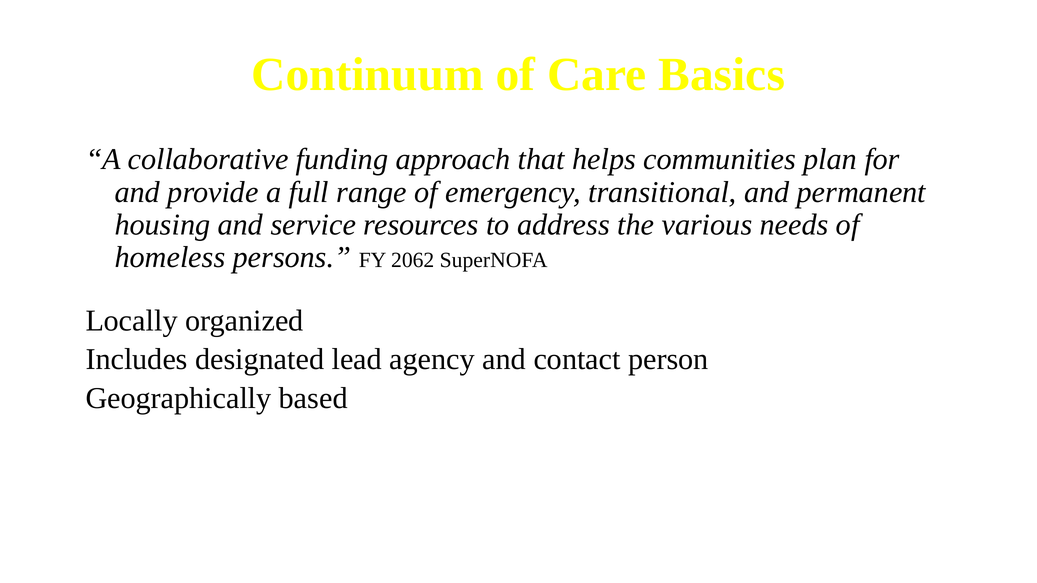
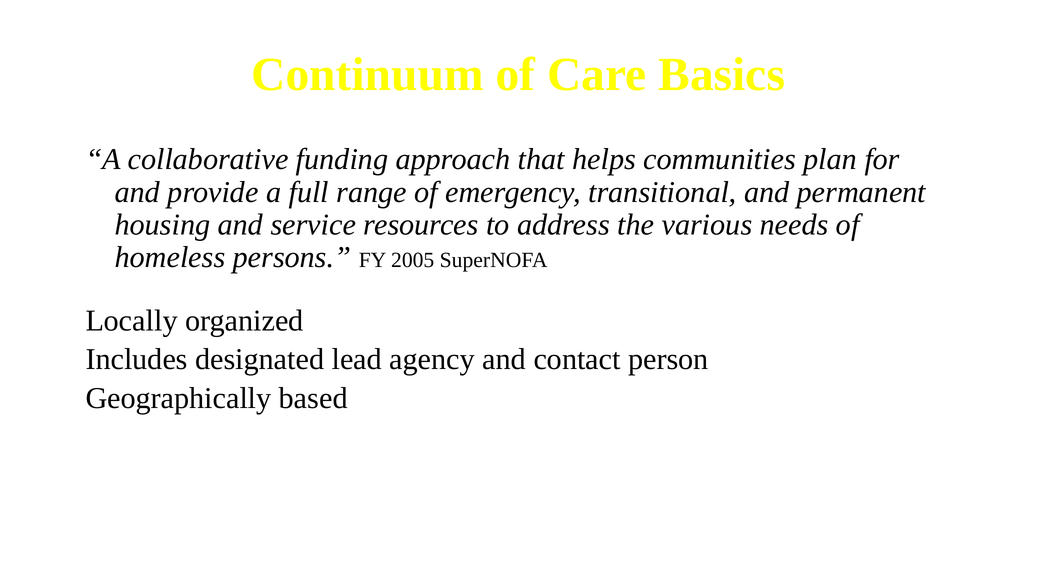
2062: 2062 -> 2005 (413, 260)
